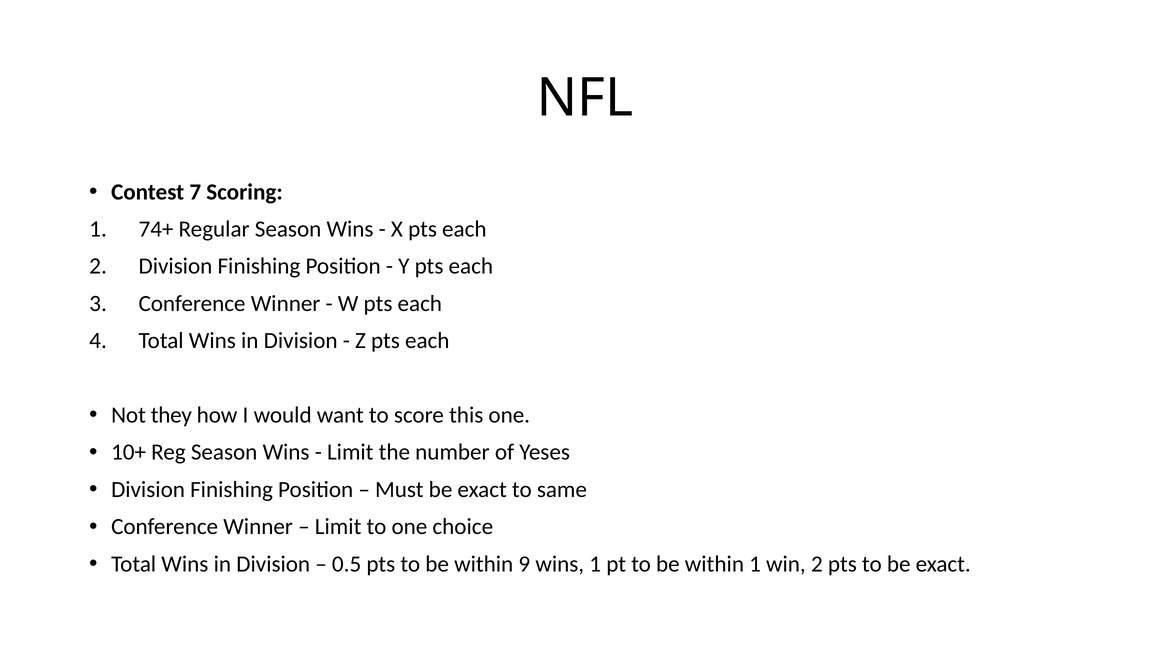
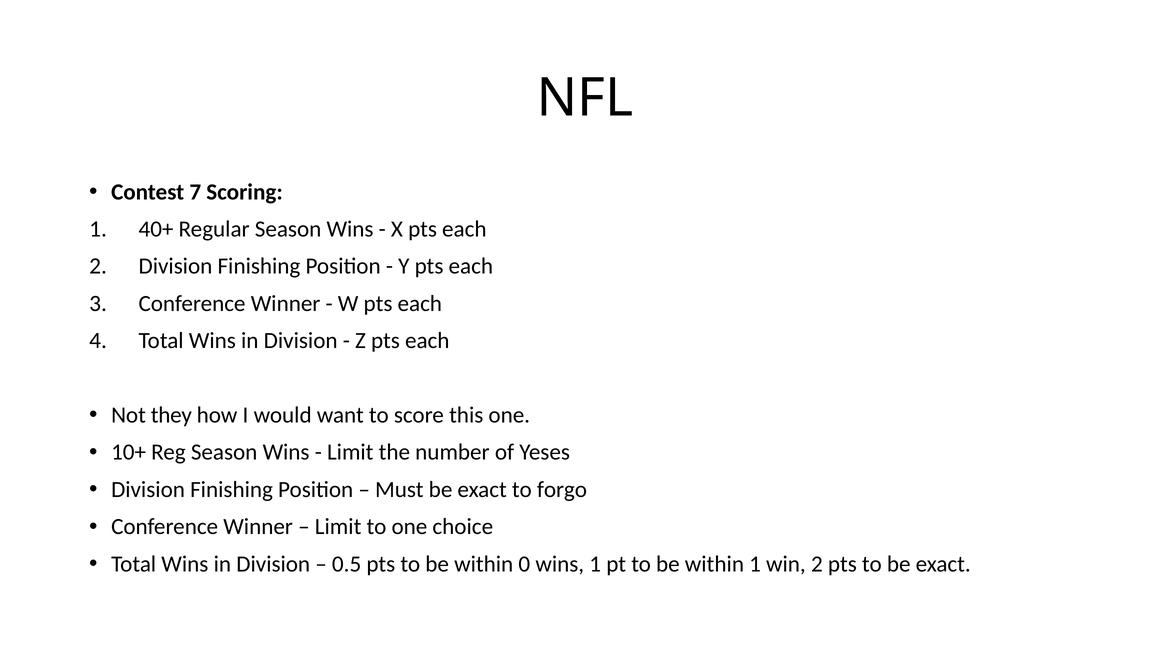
74+: 74+ -> 40+ (156, 229)
same: same -> forgo (562, 490)
9: 9 -> 0 (524, 564)
